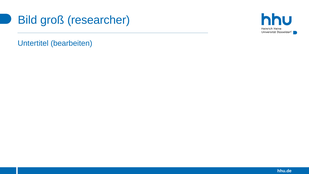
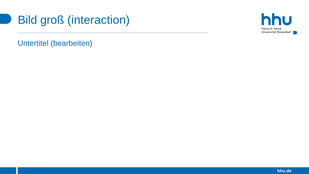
researcher: researcher -> interaction (99, 20)
